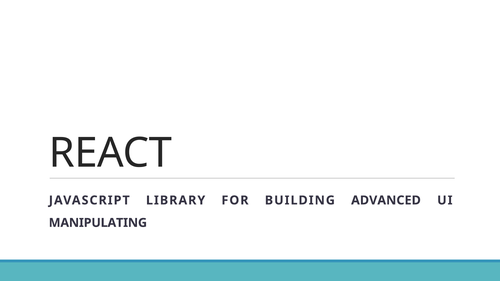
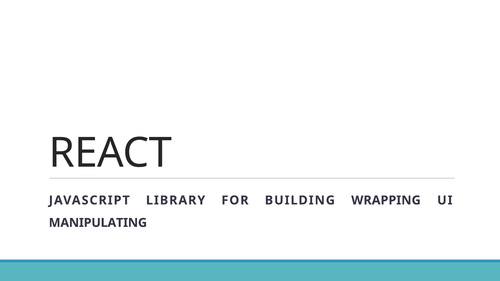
ADVANCED: ADVANCED -> WRAPPING (386, 200)
